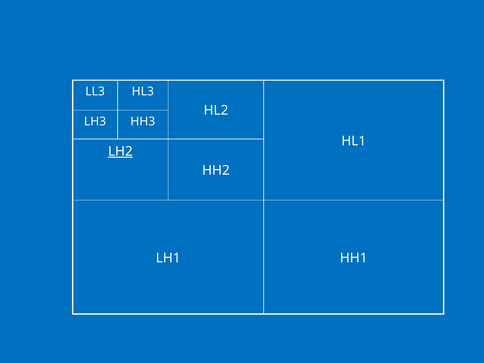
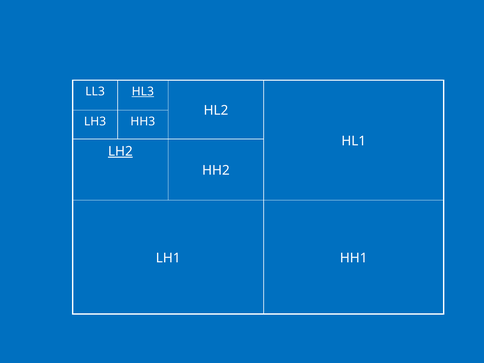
HL3 underline: none -> present (143, 91)
